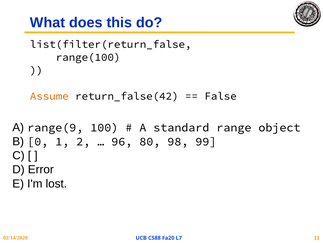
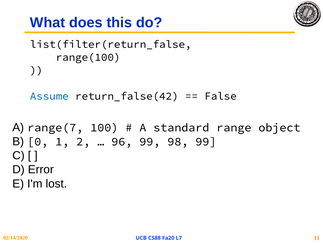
Assume colour: orange -> blue (49, 96)
range(9: range(9 -> range(7 (55, 127)
96 80: 80 -> 99 (150, 141)
